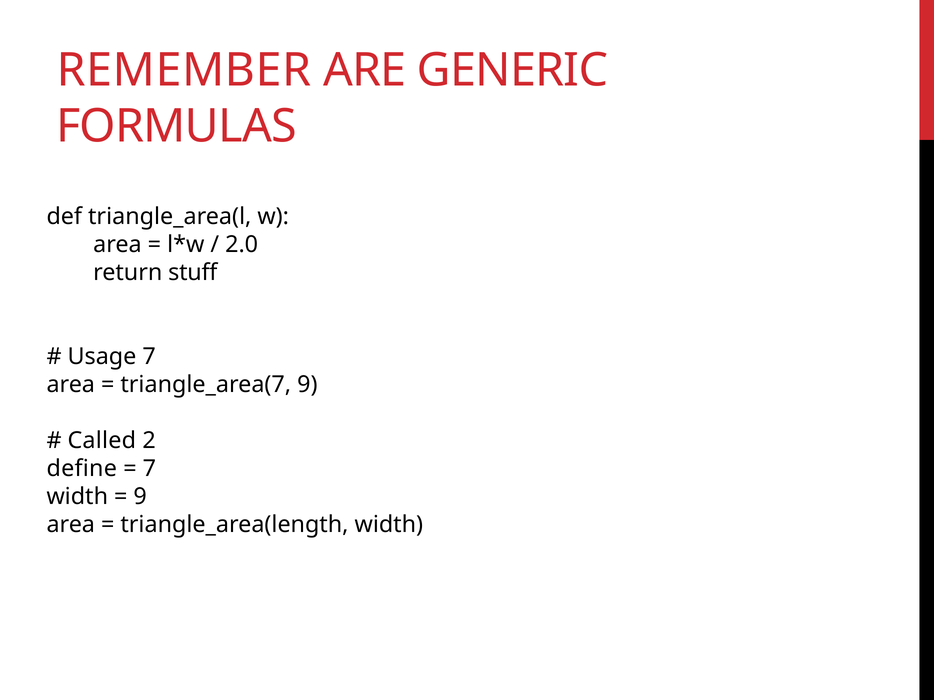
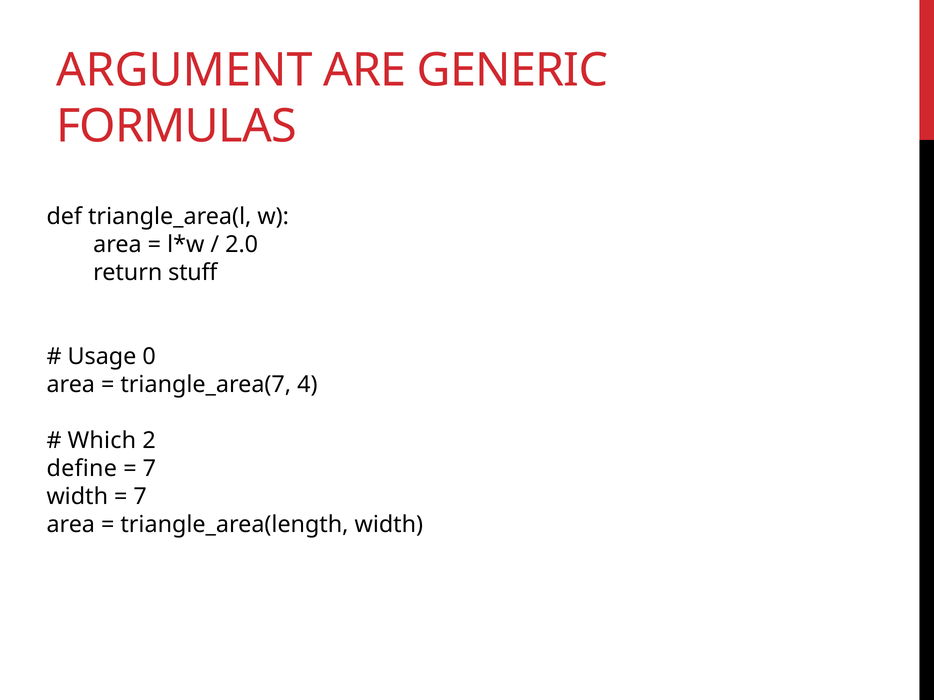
REMEMBER: REMEMBER -> ARGUMENT (184, 70)
Usage 7: 7 -> 0 (149, 357)
triangle_area(7 9: 9 -> 4 (307, 385)
Called: Called -> Which (102, 441)
9: 9 -> 7 (140, 497)
